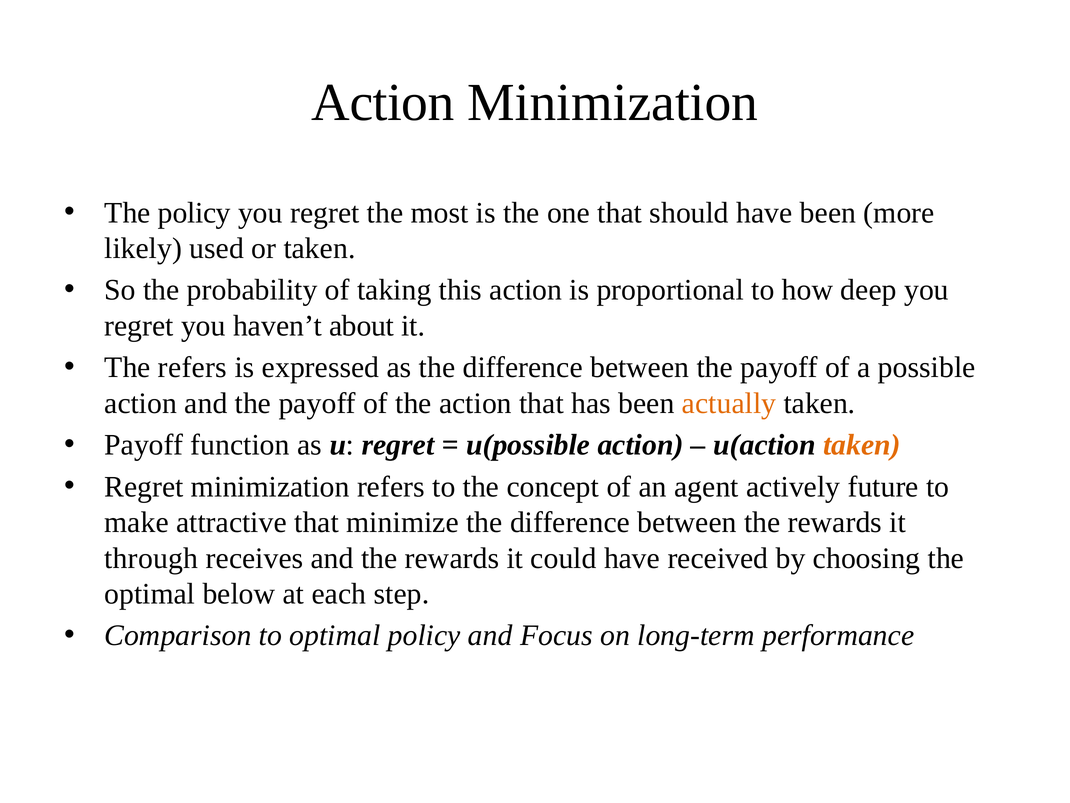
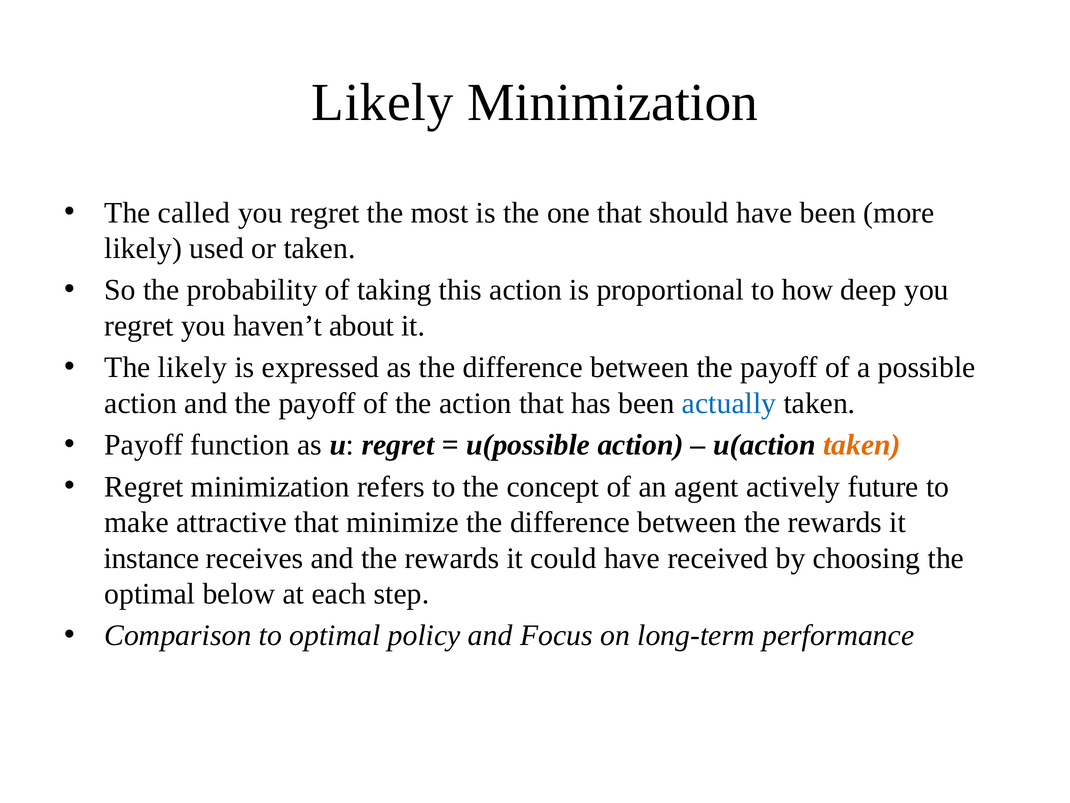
Action: Action -> Likely (382, 103)
The policy: policy -> called (194, 213)
The refers: refers -> likely (192, 367)
actually colour: orange -> blue (729, 403)
through: through -> instance (152, 558)
